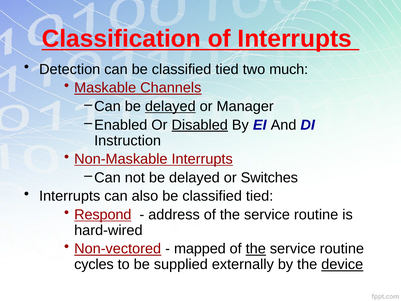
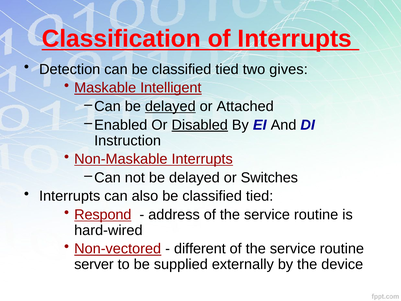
much: much -> gives (289, 69)
Channels: Channels -> Intelligent (171, 88)
Manager: Manager -> Attached (245, 106)
mapped: mapped -> different (200, 249)
the underline: present -> none (256, 249)
cycles: cycles -> server (94, 264)
device underline: present -> none (342, 264)
